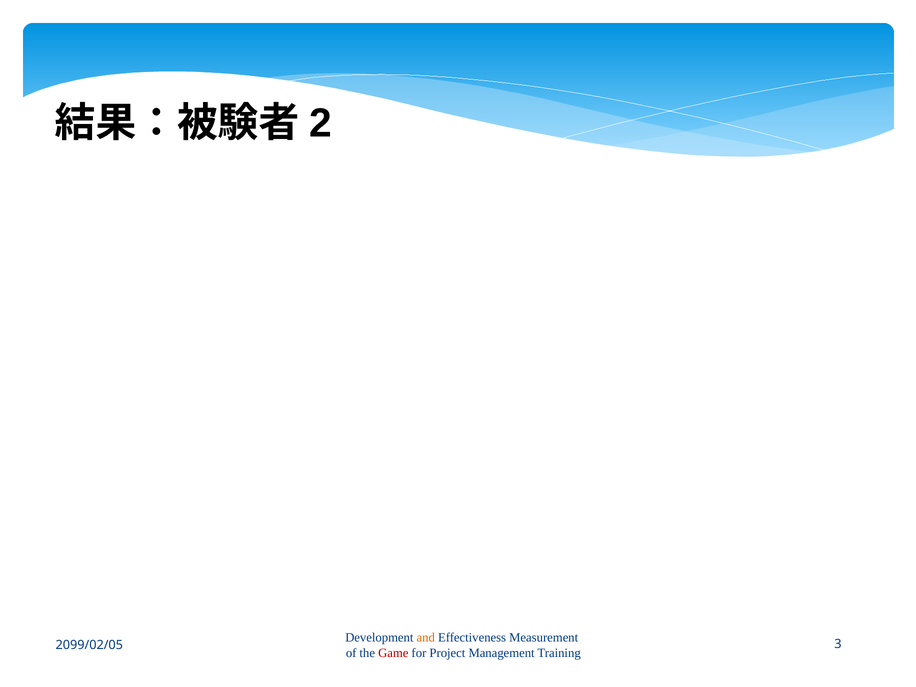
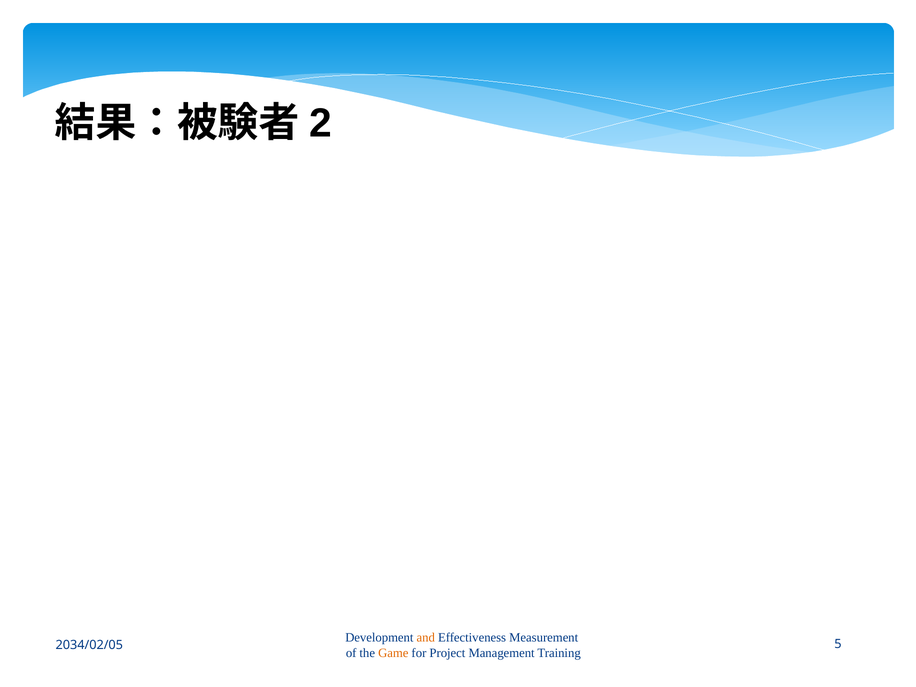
2099/02/05: 2099/02/05 -> 2034/02/05 (89, 645)
Game colour: red -> orange (393, 653)
3: 3 -> 5 (838, 644)
